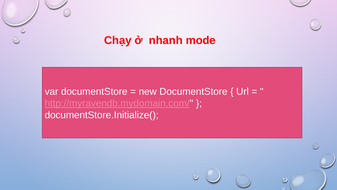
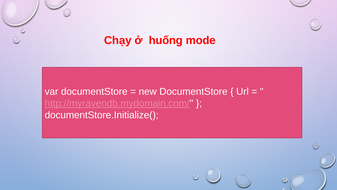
nhanh: nhanh -> huống (166, 40)
